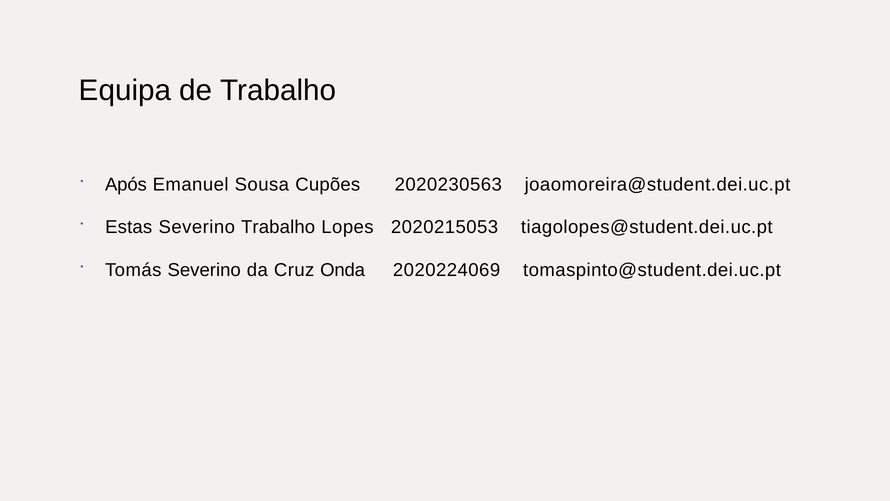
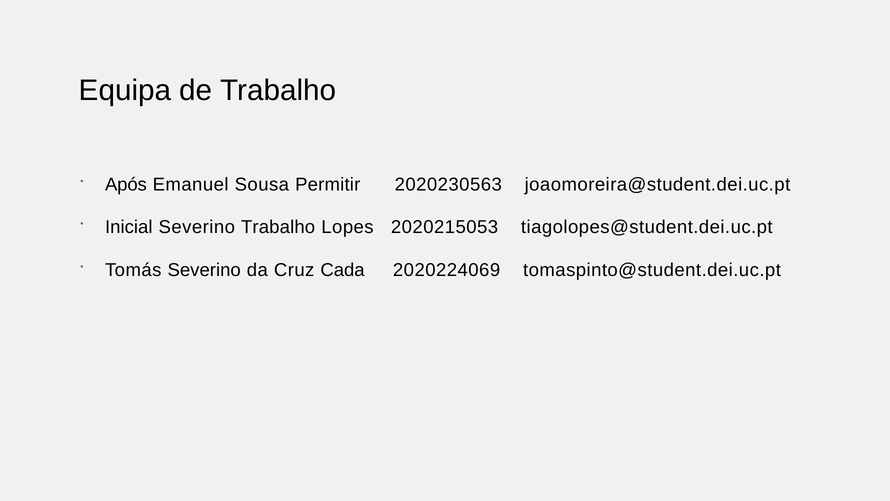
Cupões: Cupões -> Permitir (328, 185)
Estas: Estas -> Inicial (129, 227)
Onda: Onda -> Cada (343, 270)
